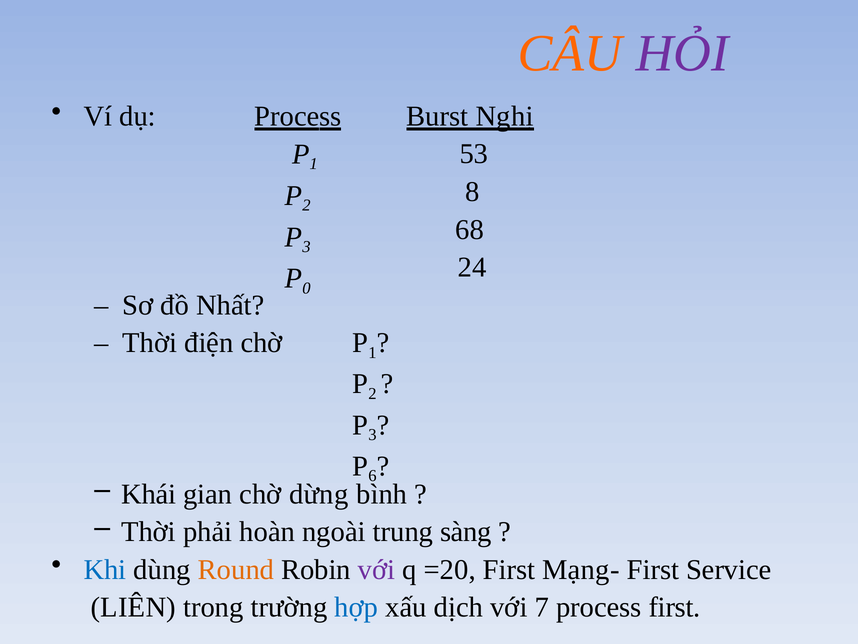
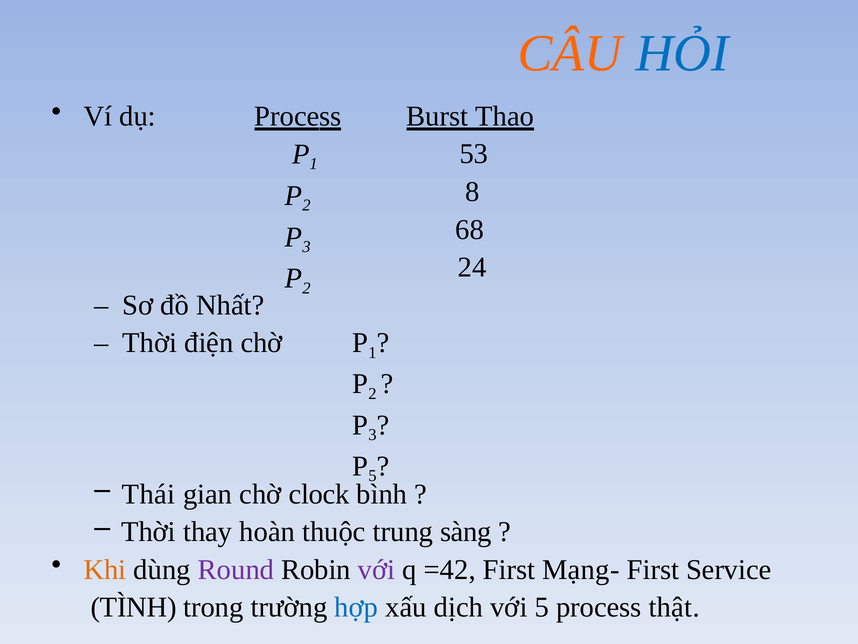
HỎI colour: purple -> blue (682, 53)
Nghị: Nghị -> Thao (505, 116)
0: 0 -> 2 (306, 288)
6: 6 -> 5 (372, 476)
Khái: Khái -> Thái (148, 494)
dừng: dừng -> clock (319, 494)
phải: phải -> thay (208, 531)
ngoài: ngoài -> thuộc (334, 531)
Khi colour: blue -> orange (105, 569)
Round colour: orange -> purple (236, 569)
=20: =20 -> =42 (450, 569)
LIÊN: LIÊN -> TÌNH (134, 607)
với 7: 7 -> 5 (542, 607)
process first: first -> thật (674, 607)
